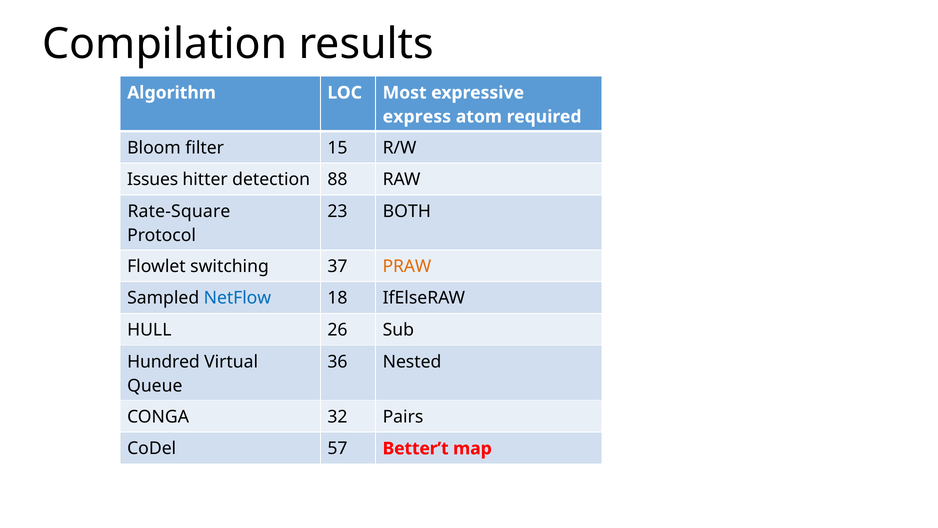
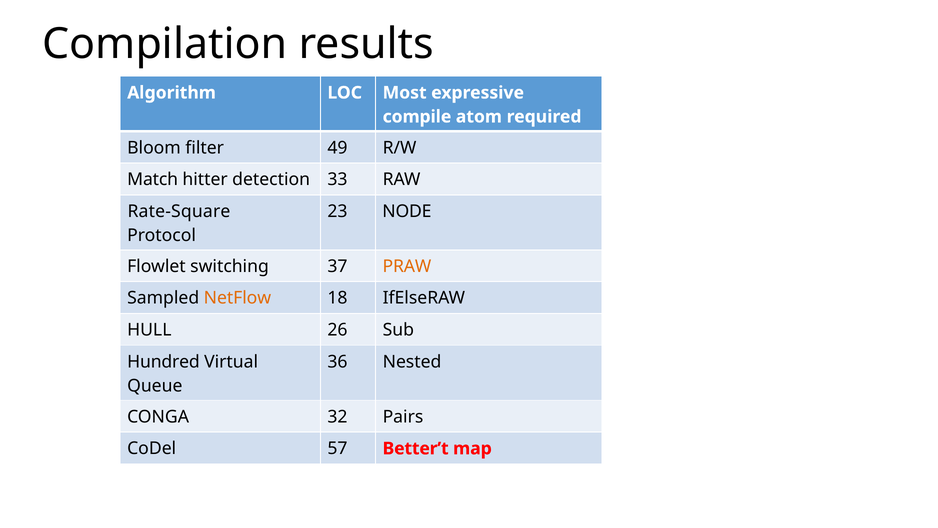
express: express -> compile (417, 117)
15: 15 -> 49 (337, 148)
Issues: Issues -> Match (153, 179)
88: 88 -> 33 (337, 179)
BOTH: BOTH -> NODE (407, 211)
NetFlow colour: blue -> orange (237, 298)
